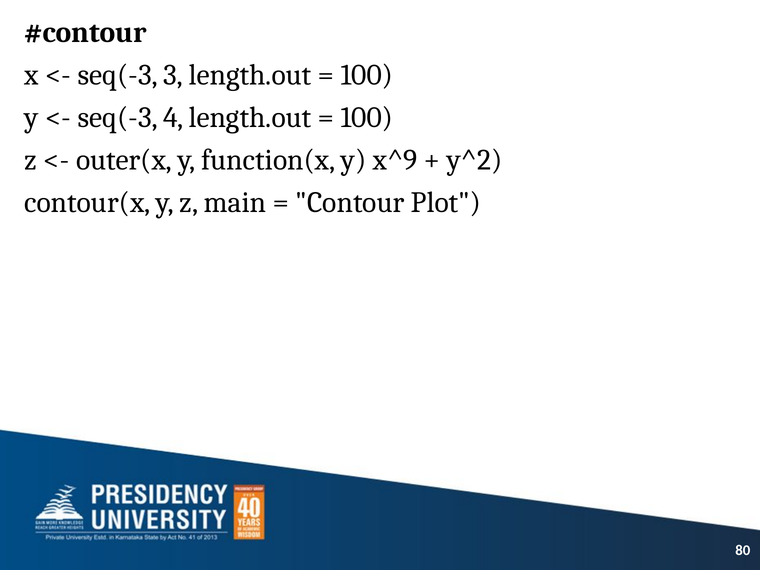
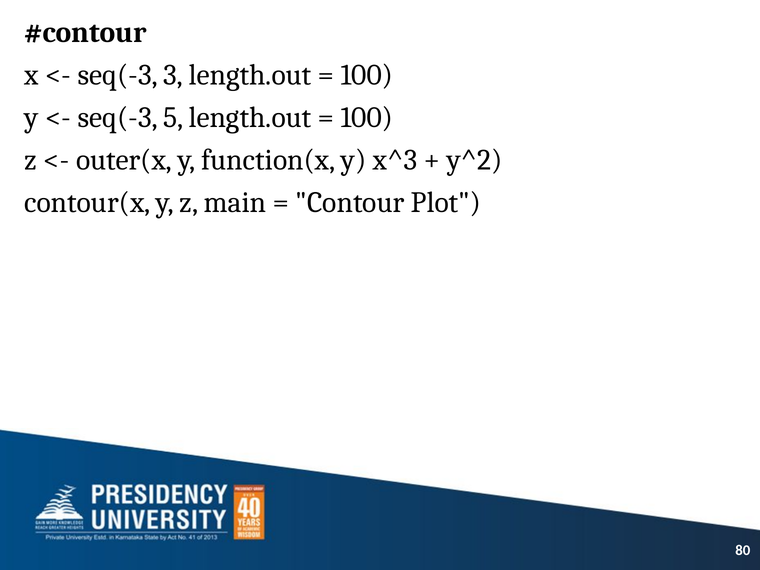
4: 4 -> 5 (173, 117)
x^9: x^9 -> x^3 (395, 160)
